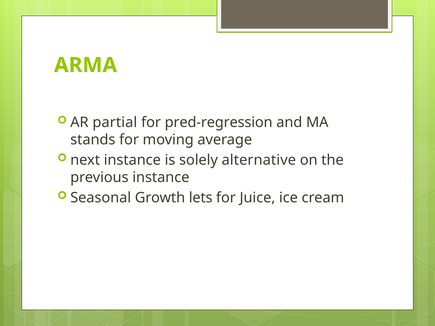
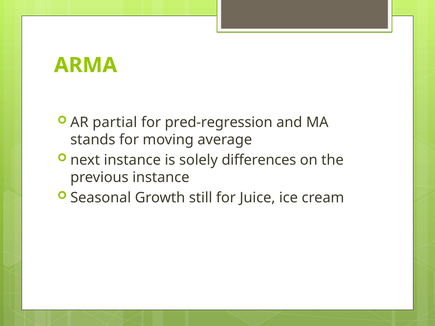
alternative: alternative -> differences (259, 160)
lets: lets -> still (201, 198)
